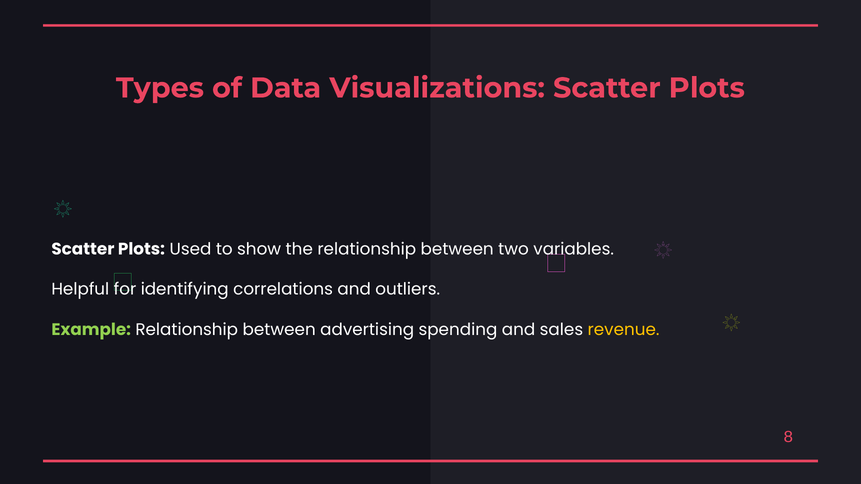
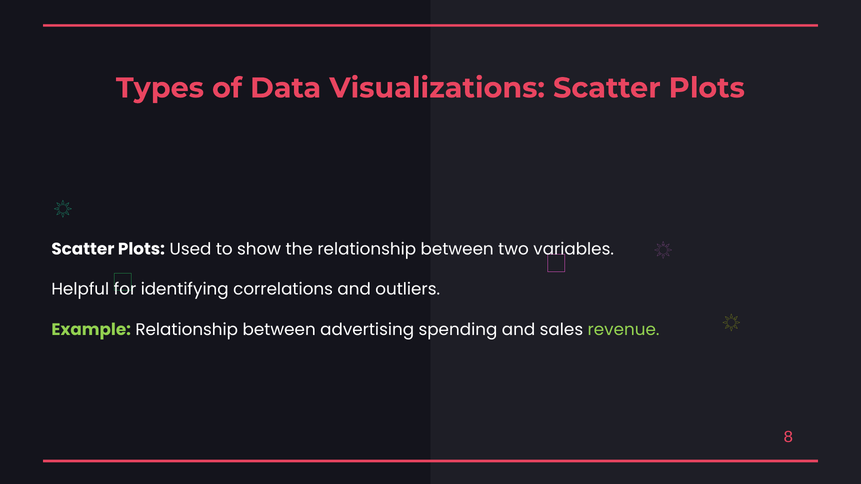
revenue colour: yellow -> light green (624, 330)
